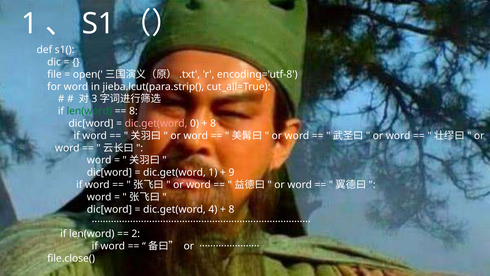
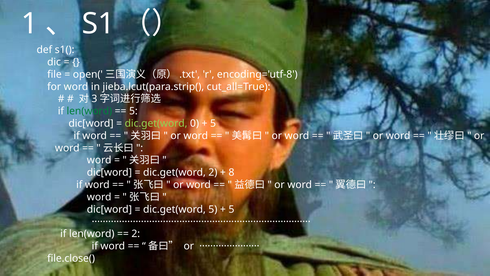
8: 8 -> 5 (133, 111)
dic.get(word colour: pink -> light green (156, 123)
8: 8 -> 5 (213, 123)
dic.get(word 1: 1 -> 2 (213, 172)
9: 9 -> 8 (231, 172)
dic.get(word 4: 4 -> 5 (213, 209)
8: 8 -> 5 (231, 209)
